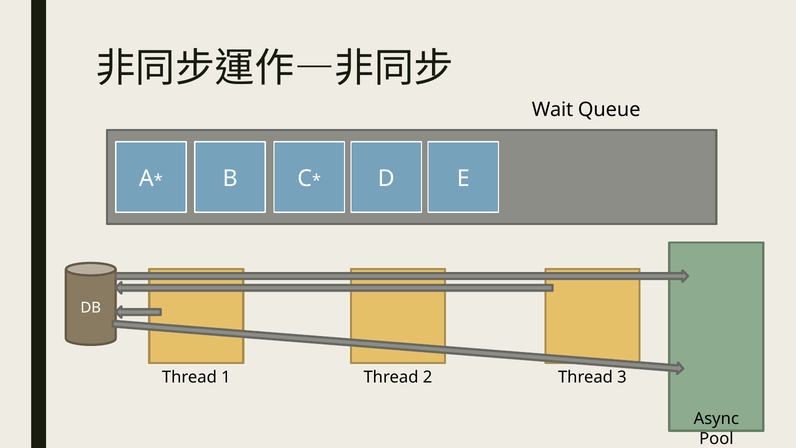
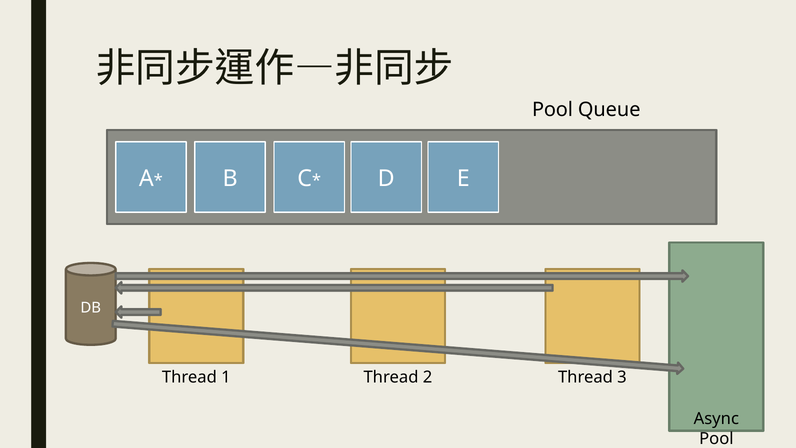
Wait: Wait -> Pool (552, 110)
